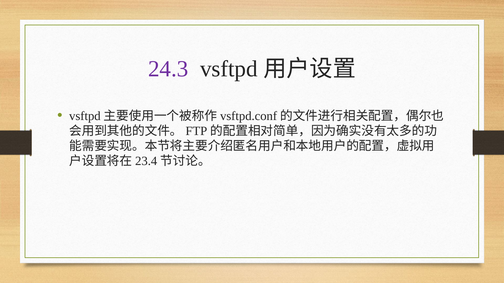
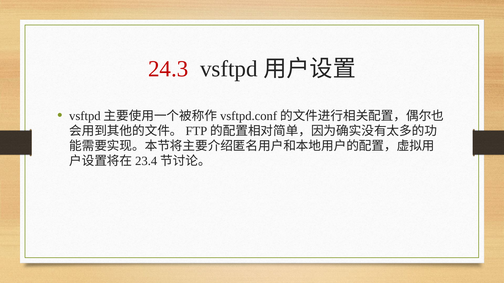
24.3 colour: purple -> red (168, 69)
